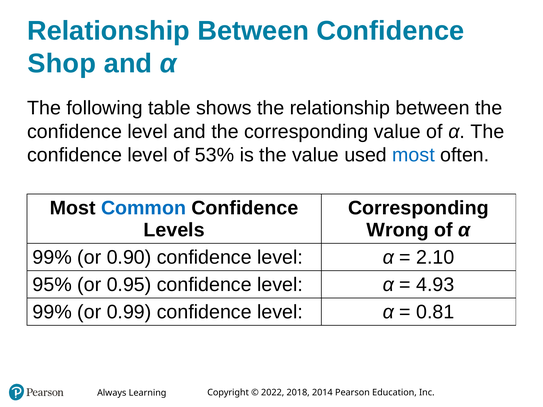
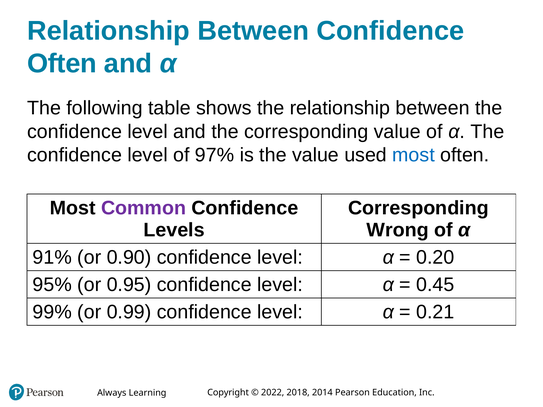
Shop: Shop -> Often (62, 64)
53%: 53% -> 97% (215, 155)
Common colour: blue -> purple (144, 208)
99%: 99% -> 91% (52, 257)
2.10: 2.10 -> 0.20 (435, 257)
4.93: 4.93 -> 0.45 (435, 285)
0.81: 0.81 -> 0.21 (435, 312)
